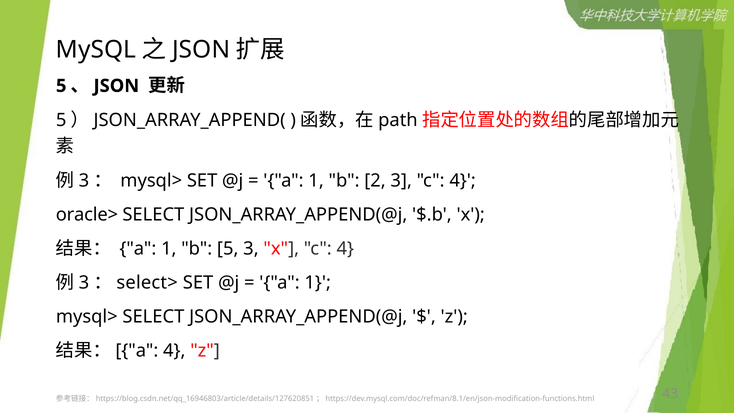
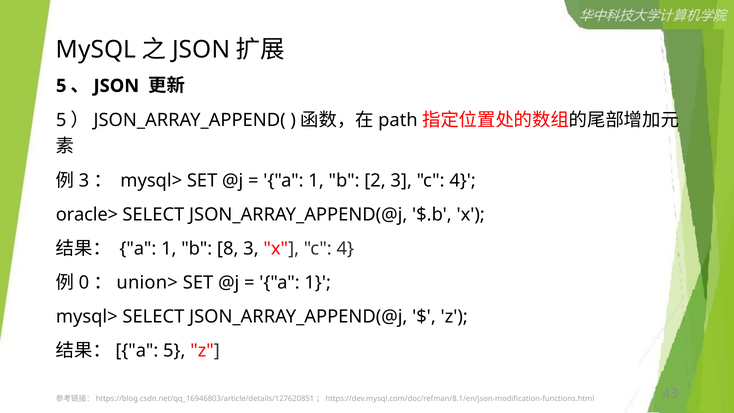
b 5: 5 -> 8 (228, 249)
3: 3 -> 0 (84, 283)
select>: select> -> union> (147, 283)
a 4: 4 -> 5 (174, 351)
